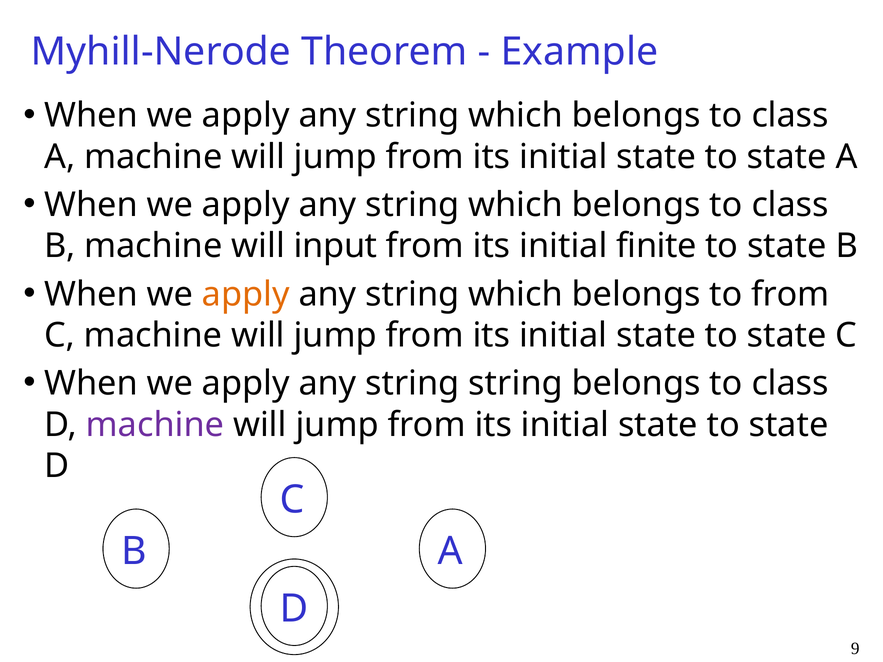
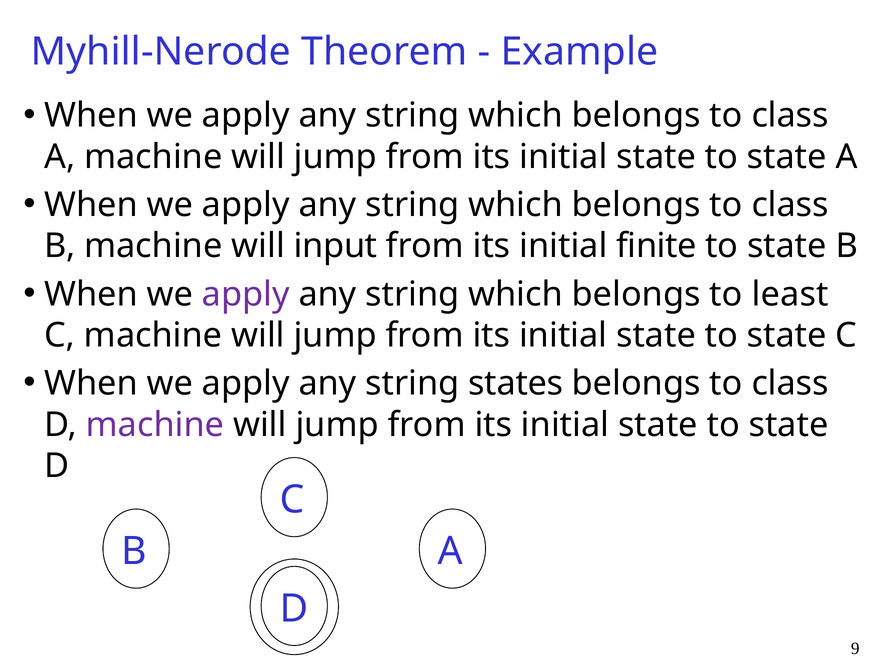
apply colour: orange -> purple (246, 294)
to from: from -> least (790, 294)
string string: string -> states (516, 384)
